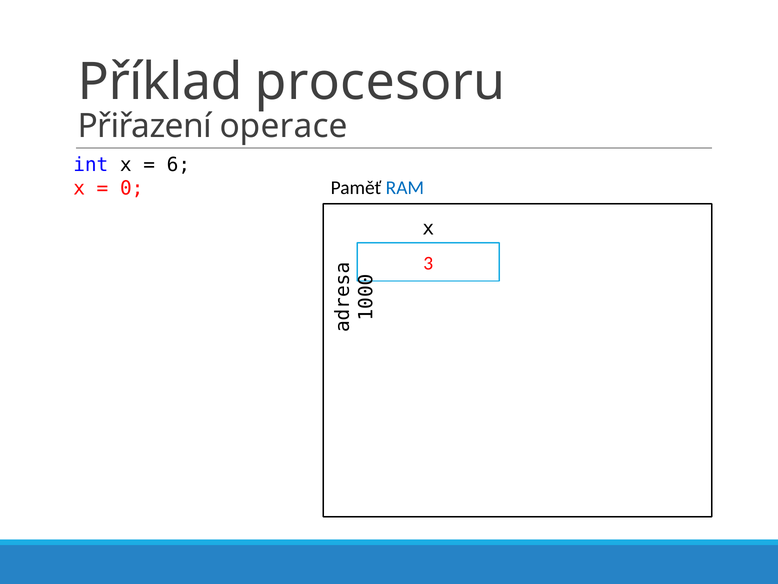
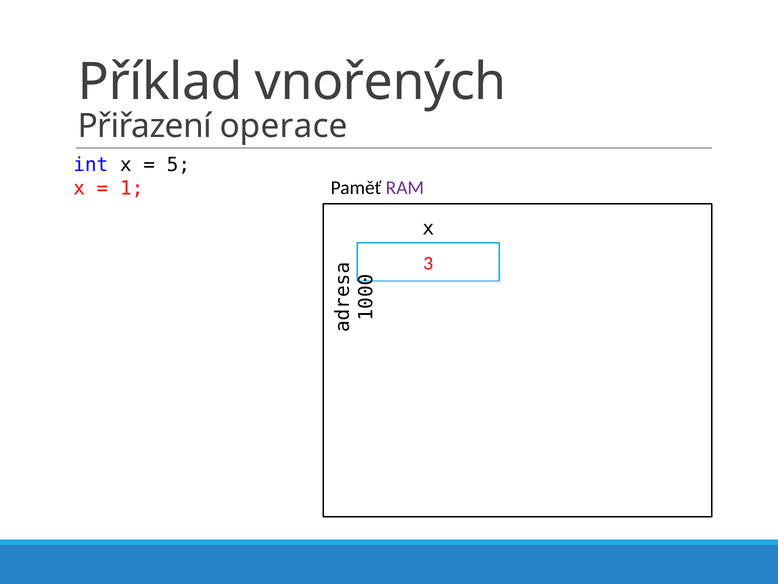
procesoru: procesoru -> vnořených (381, 82)
6: 6 -> 5 (178, 165)
0: 0 -> 1 (132, 188)
RAM colour: blue -> purple (405, 188)
